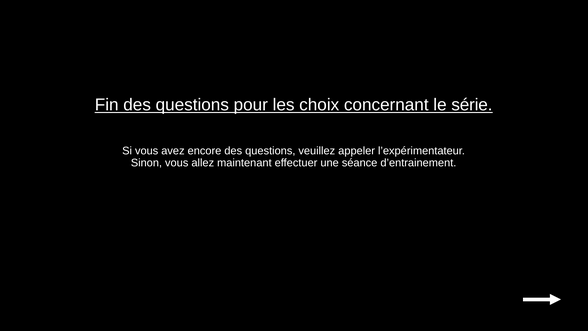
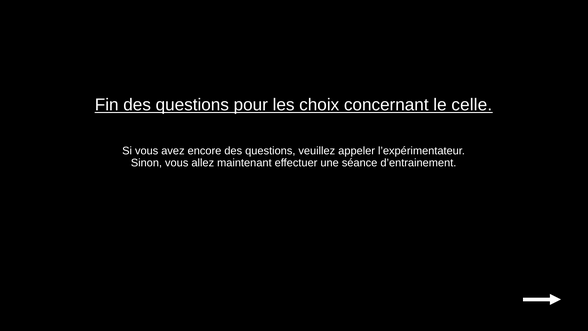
série: série -> celle (472, 105)
